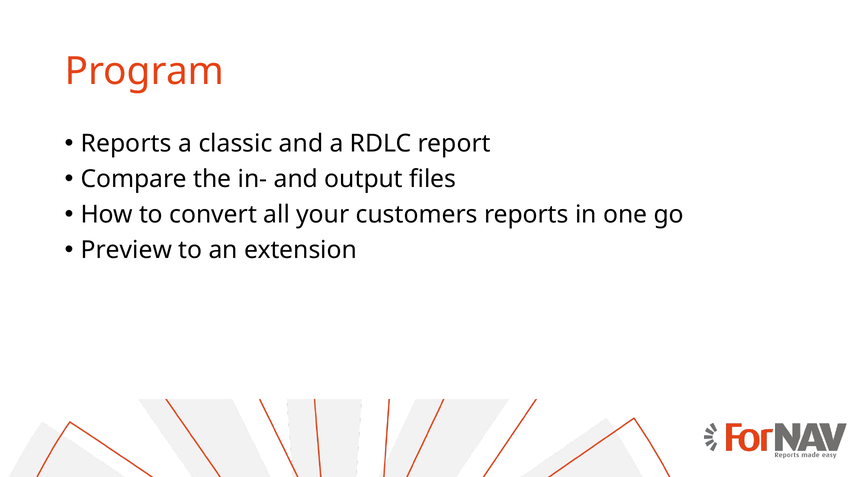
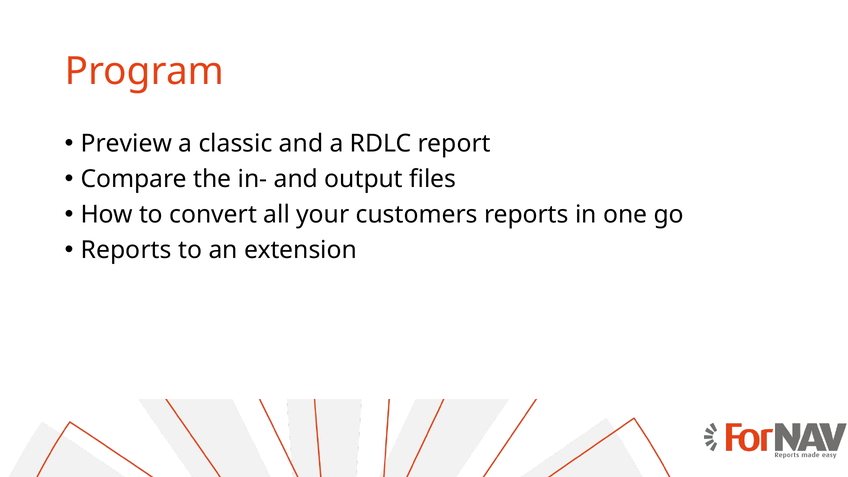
Reports: Reports -> Preview (126, 143)
Preview: Preview -> Reports (126, 250)
